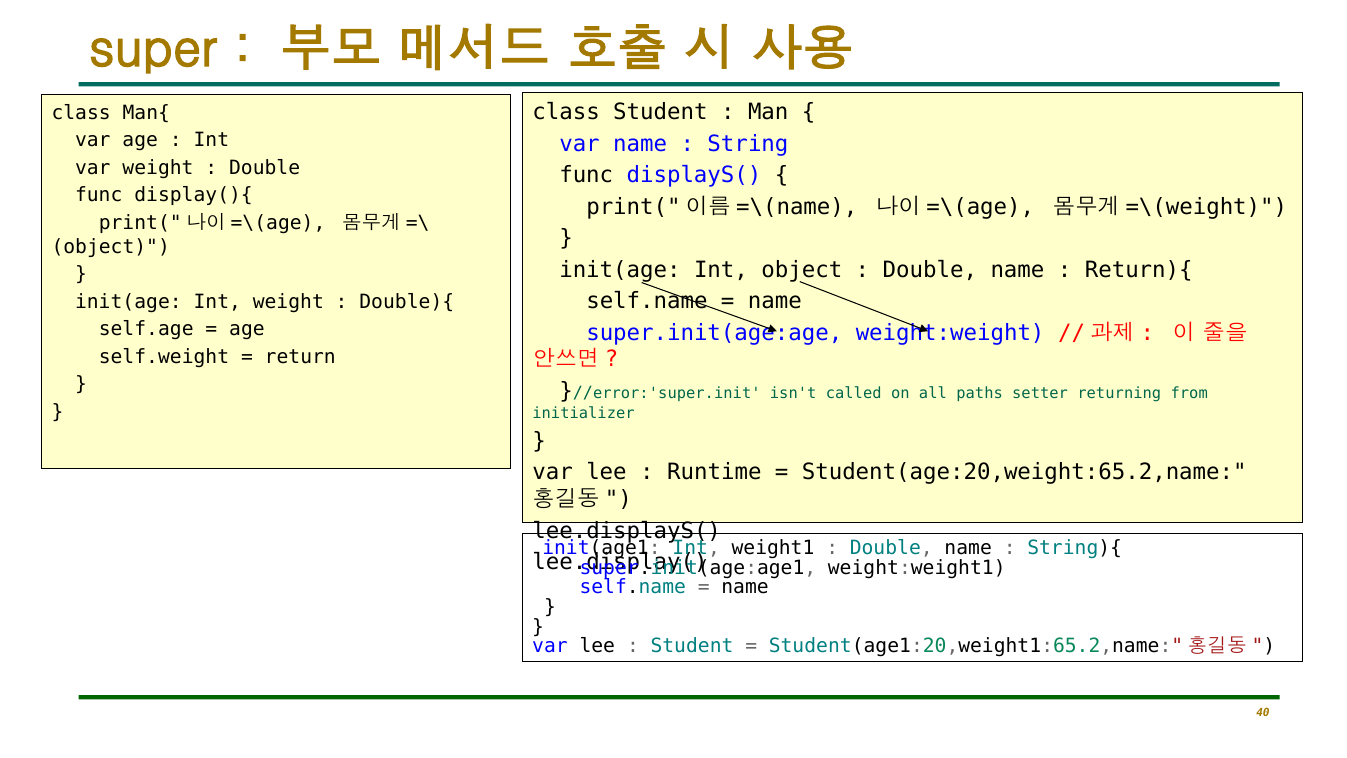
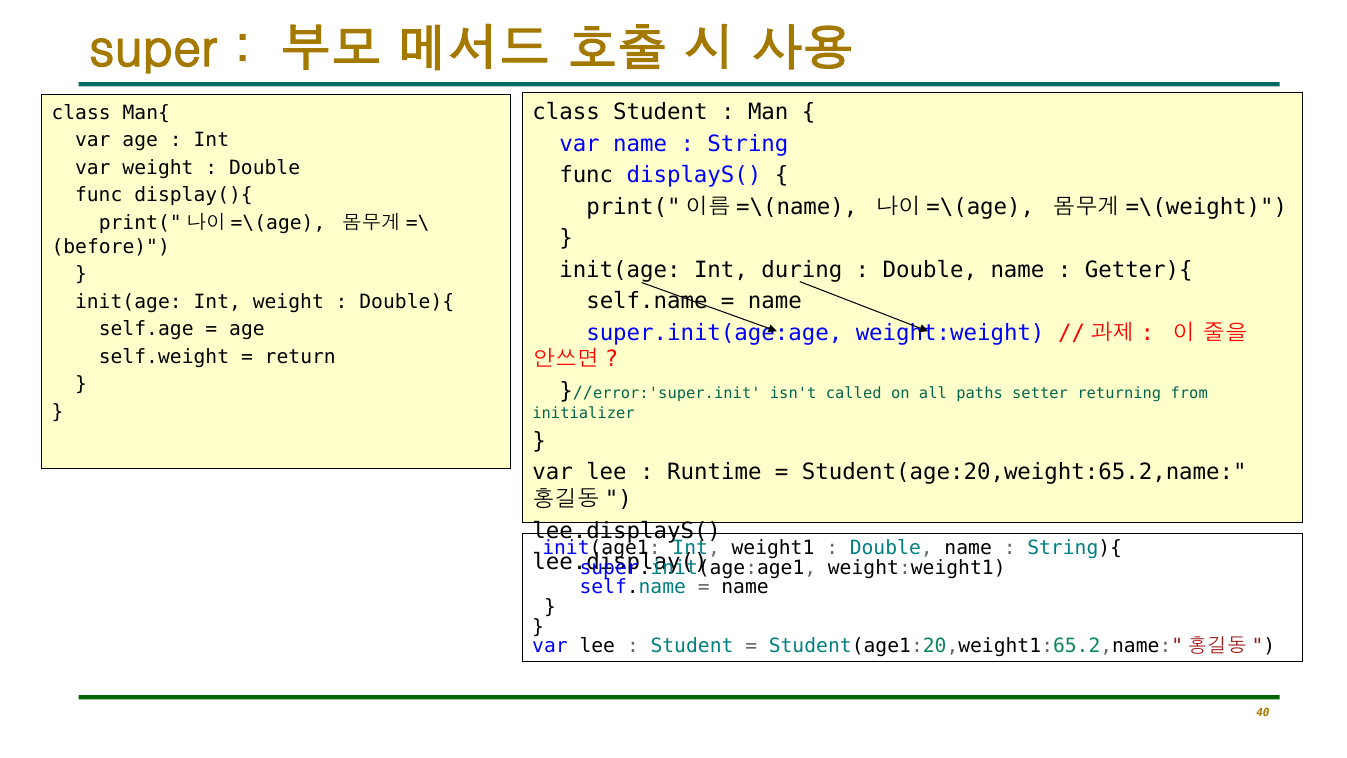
object: object -> before (111, 246)
Int object: object -> during (802, 270)
Return){: Return){ -> Getter){ (1139, 270)
